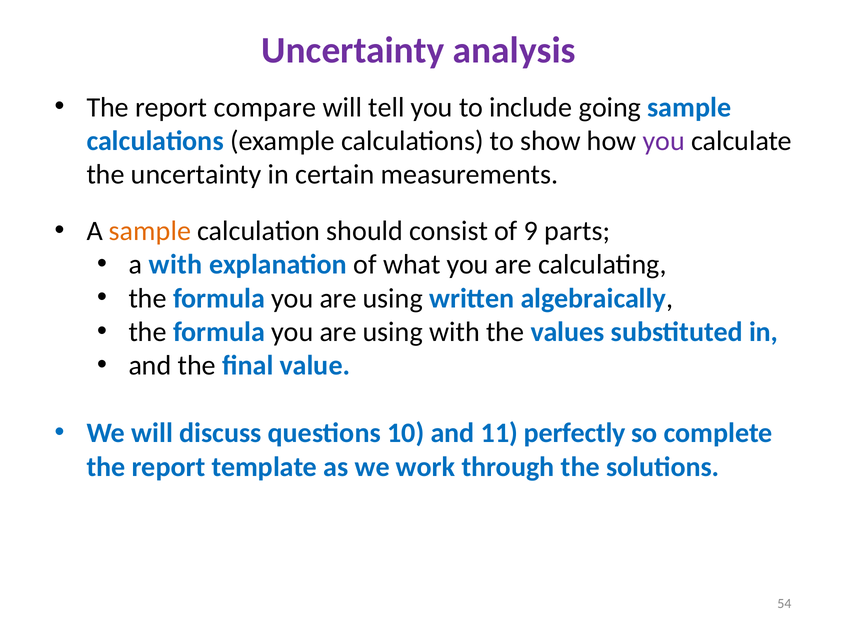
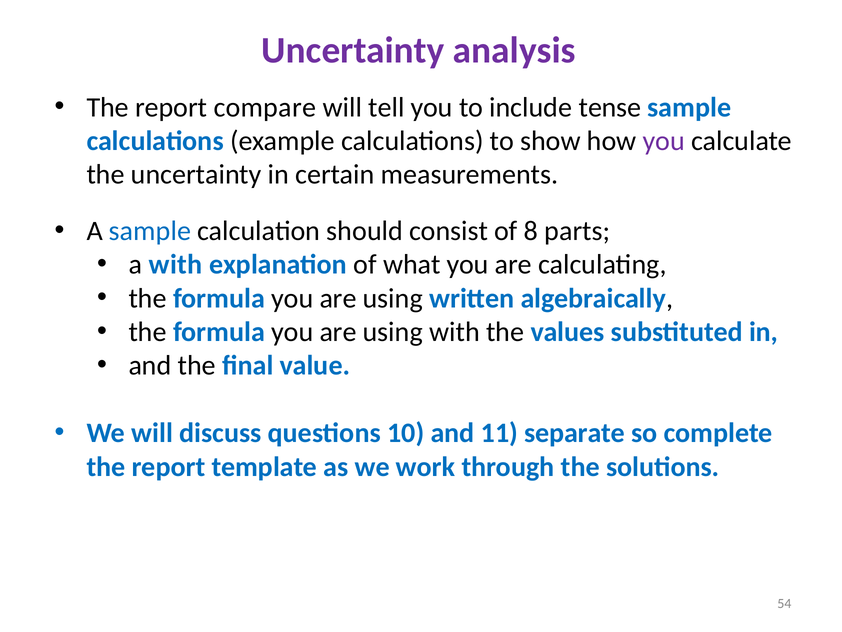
going: going -> tense (610, 107)
sample colour: orange -> blue (150, 231)
9: 9 -> 8 (531, 231)
perfectly: perfectly -> separate (575, 433)
